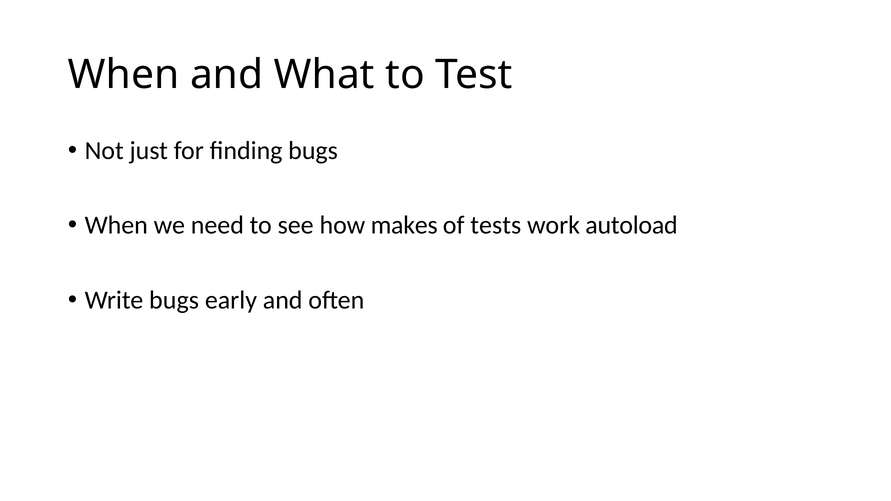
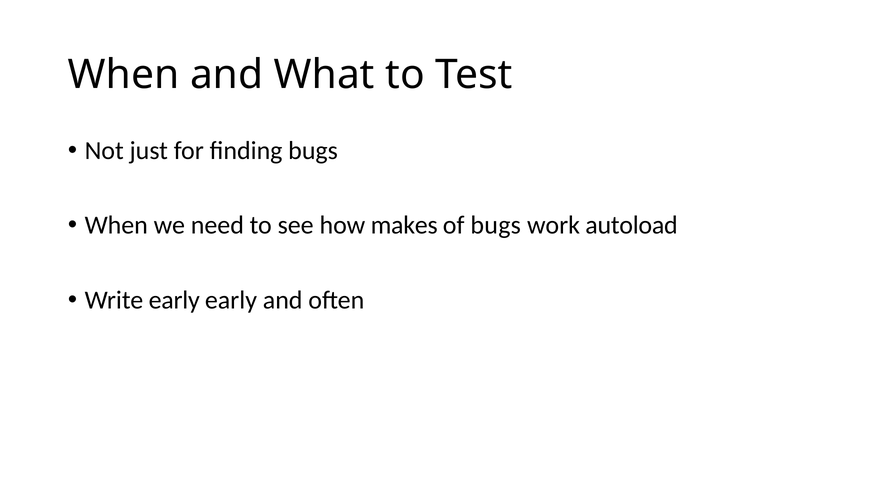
of tests: tests -> bugs (496, 225)
Write bugs: bugs -> early (174, 300)
